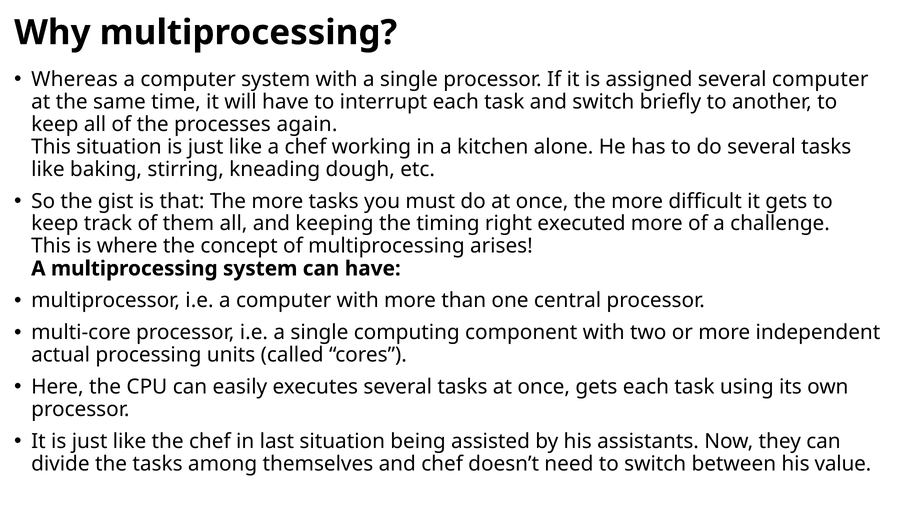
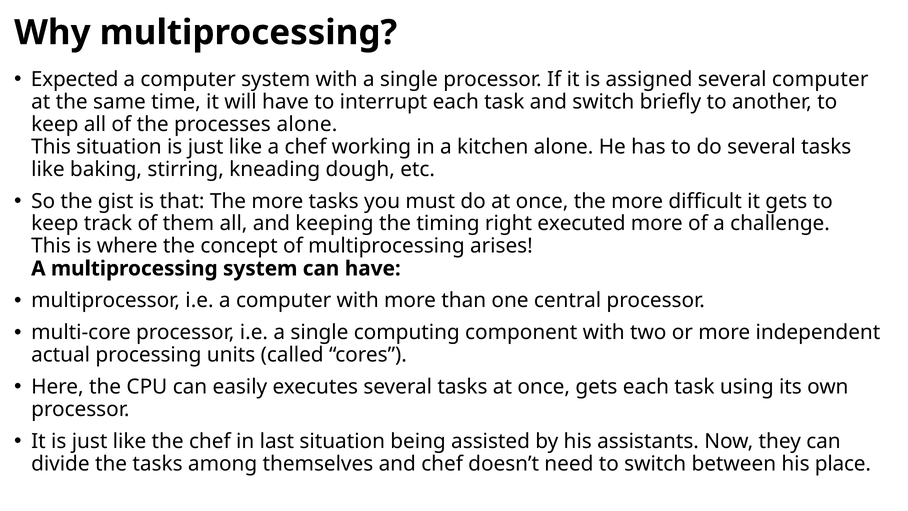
Whereas: Whereas -> Expected (75, 79)
processes again: again -> alone (307, 124)
value: value -> place (843, 464)
